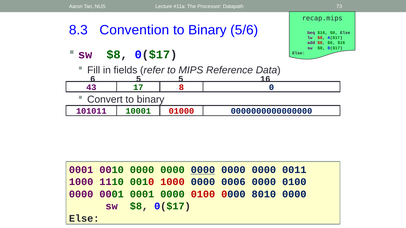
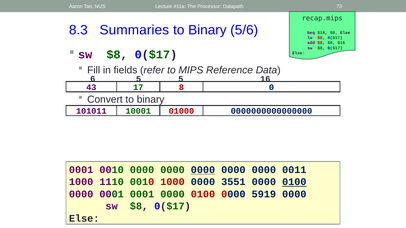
Convention: Convention -> Summaries (134, 30)
0006: 0006 -> 3551 (233, 182)
0100 underline: none -> present (294, 182)
8010: 8010 -> 5919 (264, 194)
